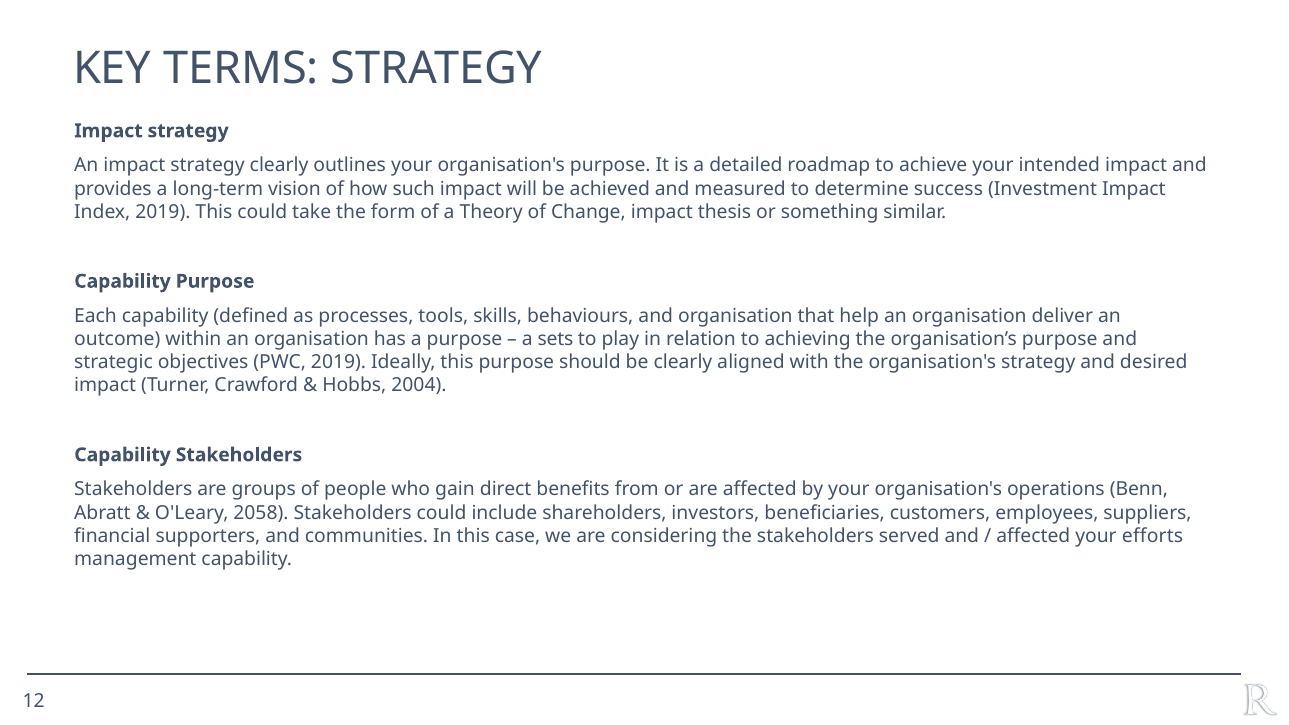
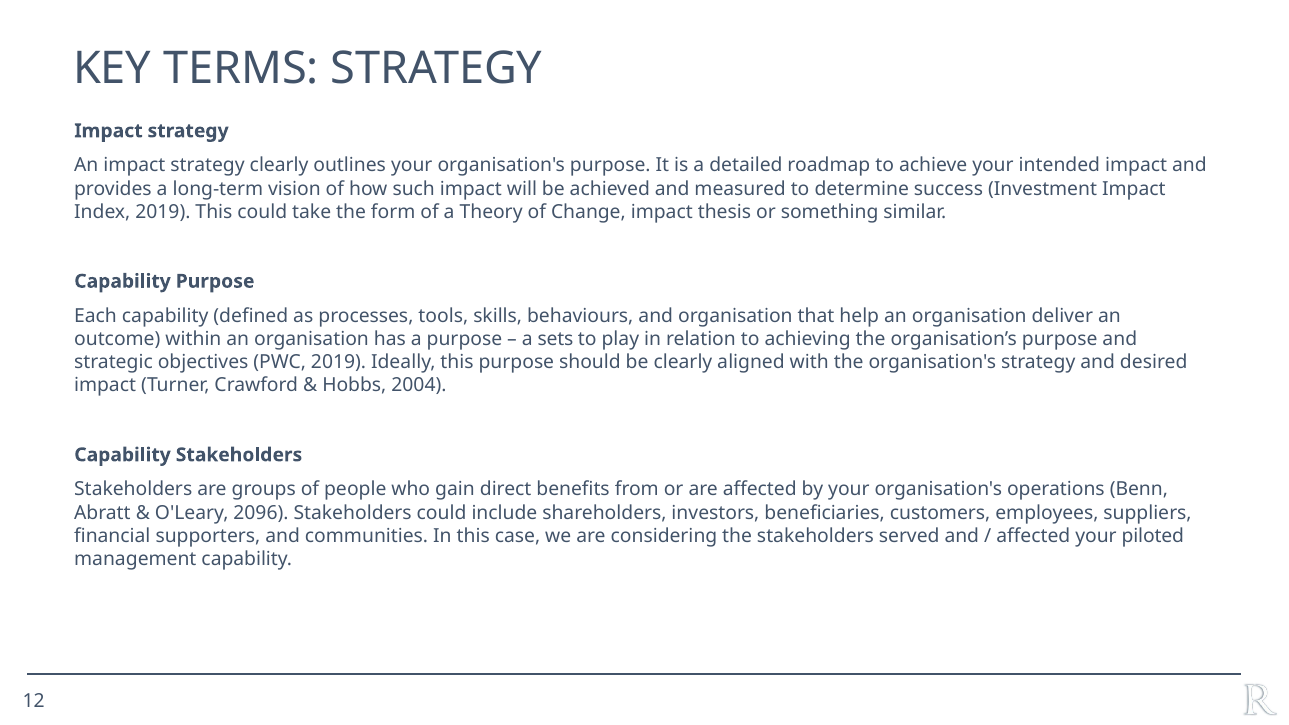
2058: 2058 -> 2096 (261, 513)
efforts: efforts -> piloted (1153, 536)
